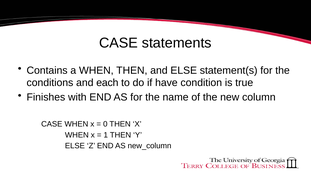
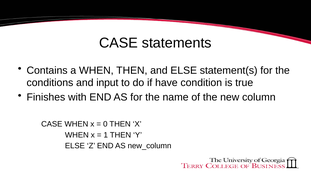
each: each -> input (107, 83)
